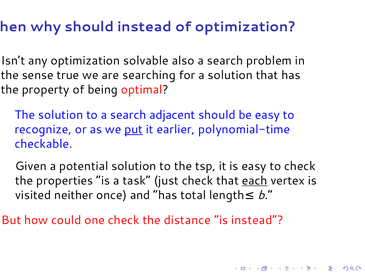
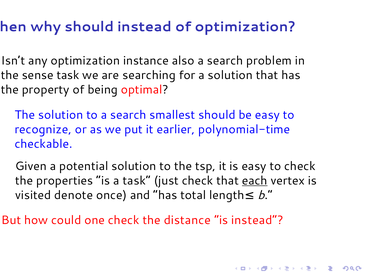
solvable: solvable -> instance (146, 60)
sense true: true -> task (68, 75)
adjacent: adjacent -> smallest (172, 115)
put underline: present -> none (134, 129)
neither: neither -> denote (74, 195)
